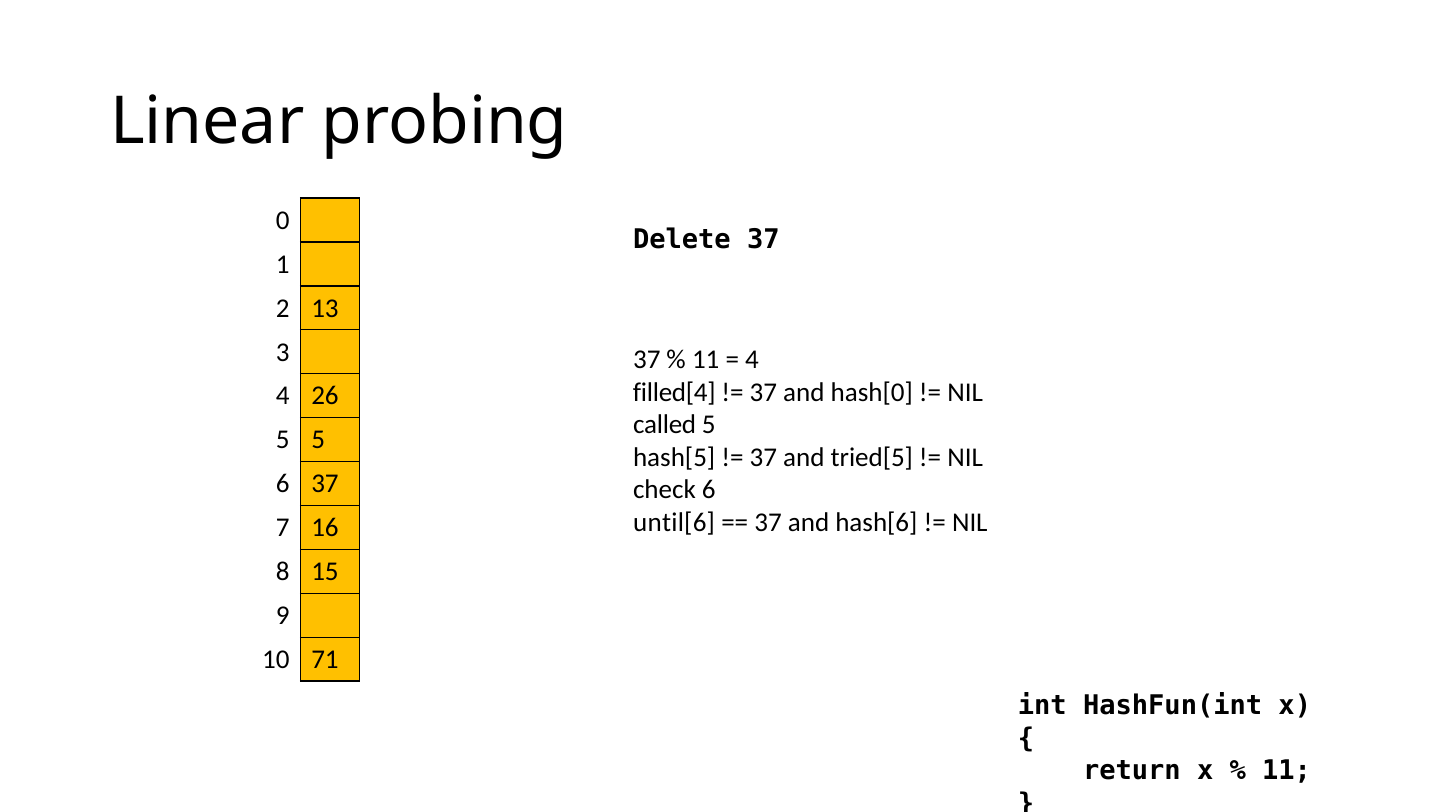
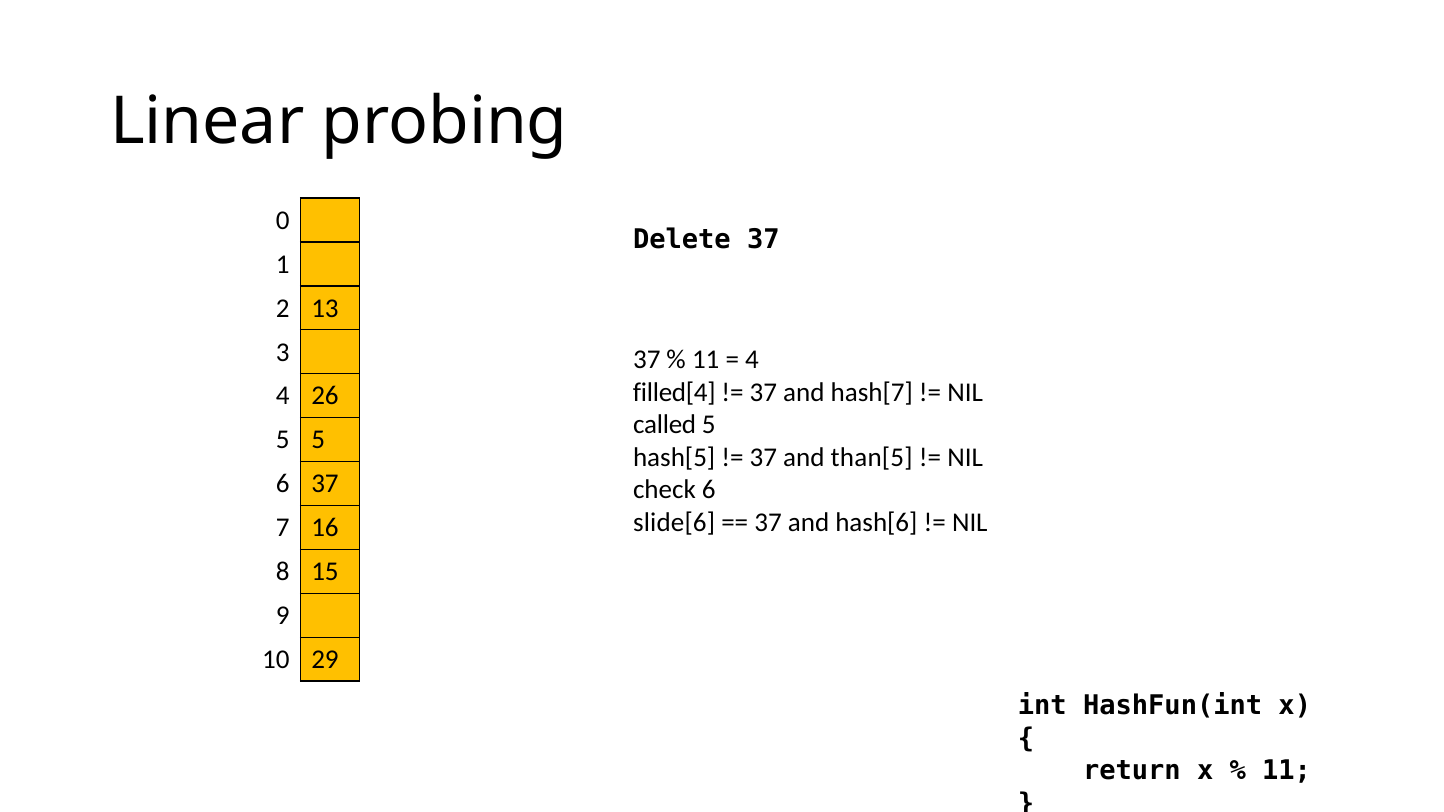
hash[0: hash[0 -> hash[7 (872, 392)
tried[5: tried[5 -> than[5 (872, 457)
until[6: until[6 -> slide[6 (674, 522)
71: 71 -> 29 (325, 660)
